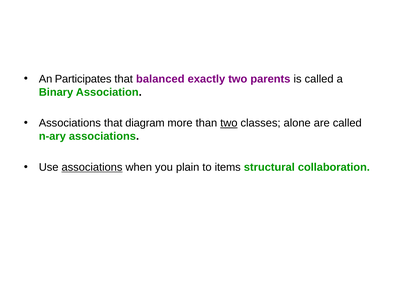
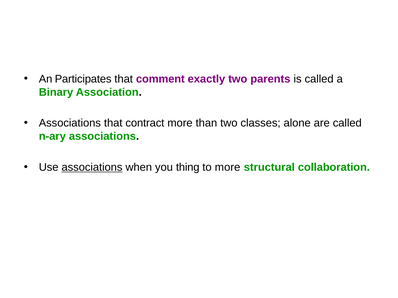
balanced: balanced -> comment (160, 79)
diagram: diagram -> contract (145, 123)
two underline: present -> none (229, 123)
plain: plain -> thing (188, 168)
to items: items -> more (228, 168)
